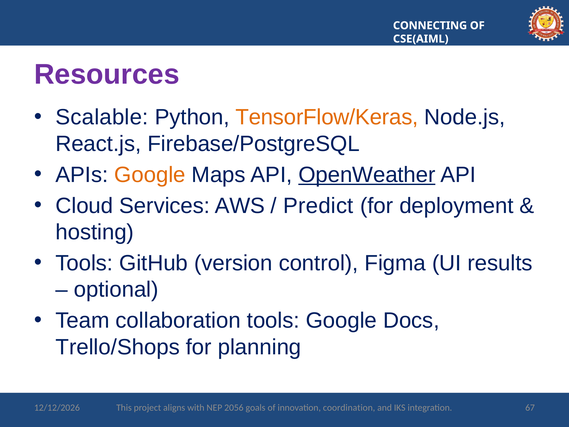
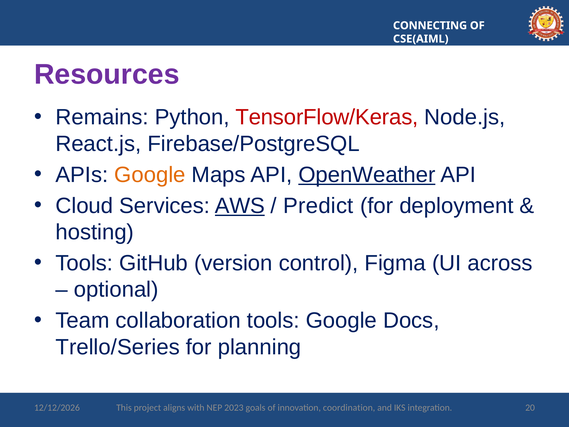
Scalable: Scalable -> Remains (102, 117)
TensorFlow/Keras colour: orange -> red (327, 117)
AWS underline: none -> present (240, 206)
results: results -> across (500, 263)
Trello/Shops: Trello/Shops -> Trello/Series (118, 347)
2056: 2056 -> 2023 (234, 407)
67: 67 -> 20 (530, 407)
